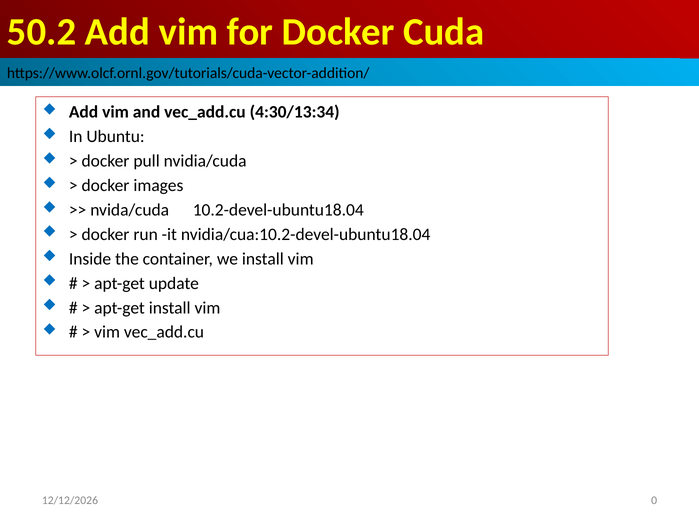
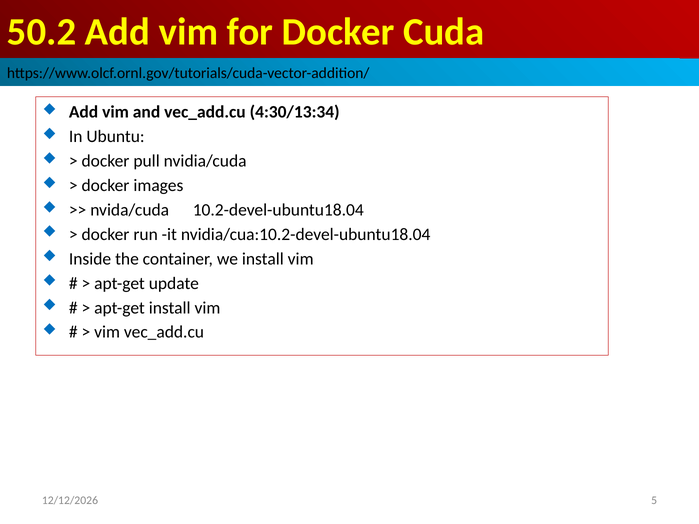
0: 0 -> 5 (654, 501)
